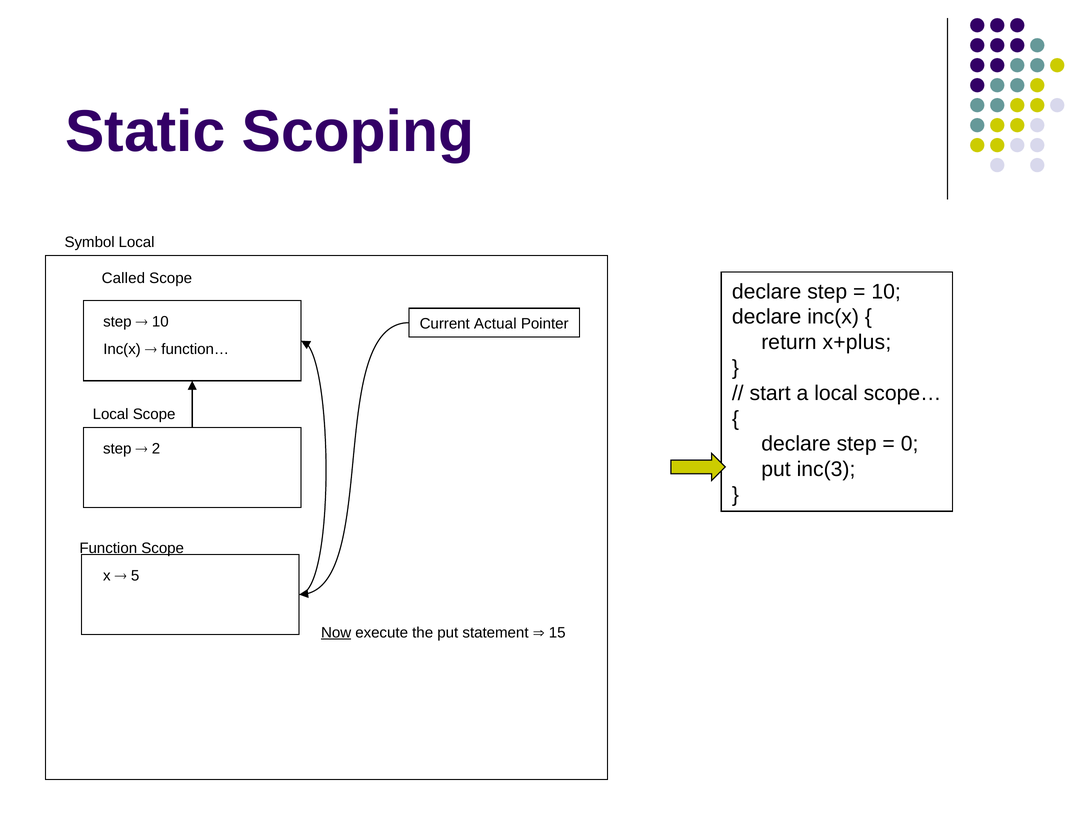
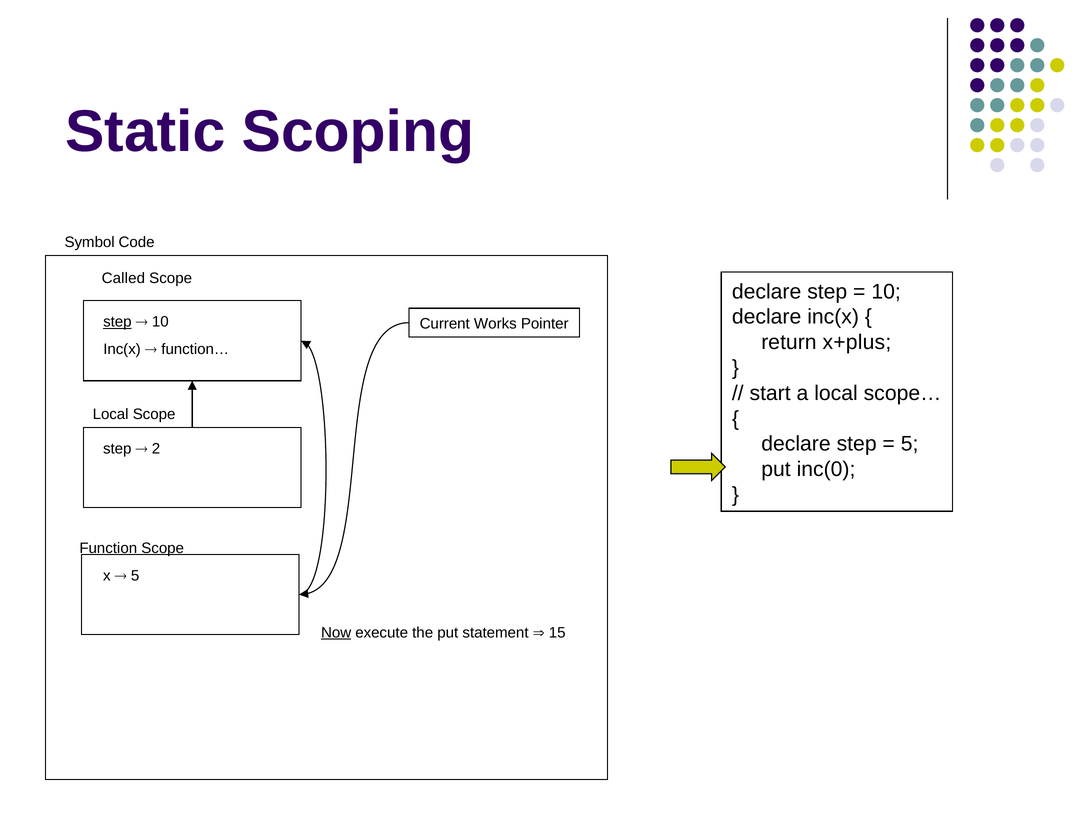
Symbol Local: Local -> Code (137, 242)
step underline: none -> present (117, 322)
Actual: Actual -> Works (495, 324)
0: 0 -> 5 (910, 444)
inc(3: inc(3 -> inc(0 (826, 469)
